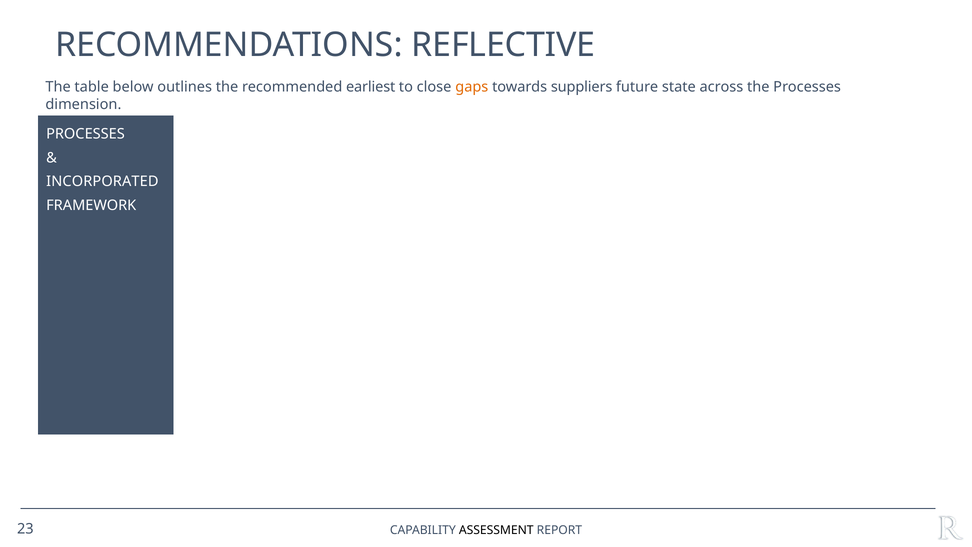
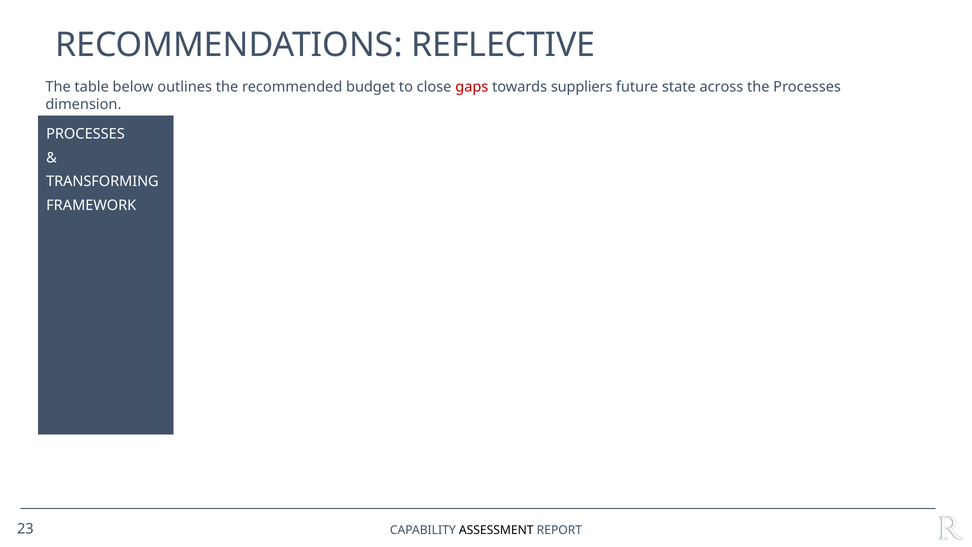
earliest: earliest -> budget (371, 87)
gaps colour: orange -> red (472, 87)
INCORPORATED: INCORPORATED -> TRANSFORMING (102, 181)
